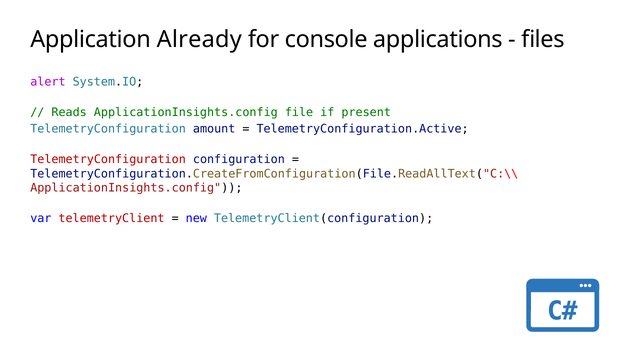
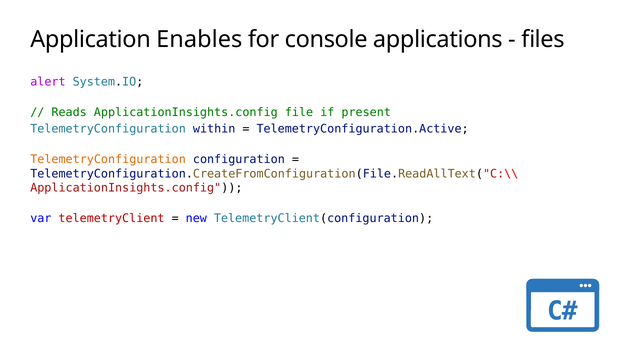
Already: Already -> Enables (199, 39)
amount: amount -> within (214, 129)
TelemetryConfiguration colour: red -> orange (108, 159)
